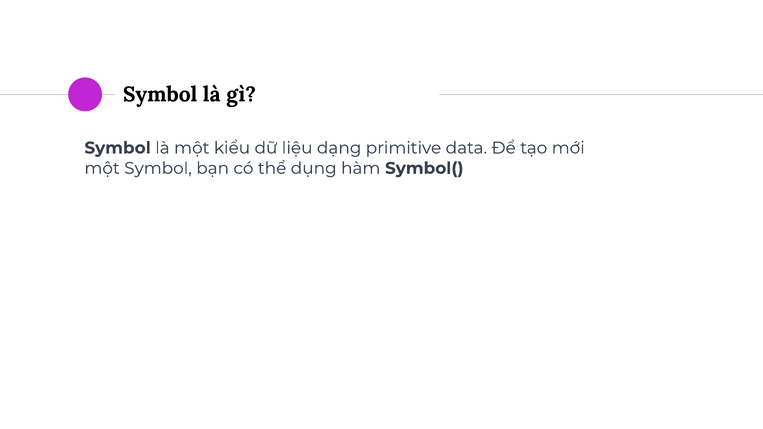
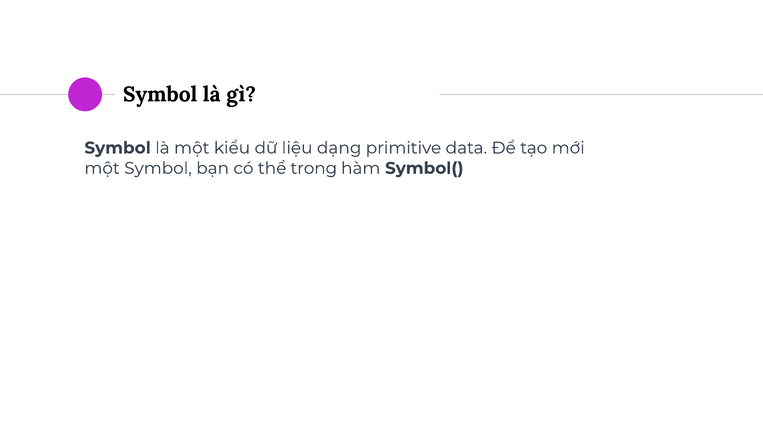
dụng: dụng -> trong (314, 168)
